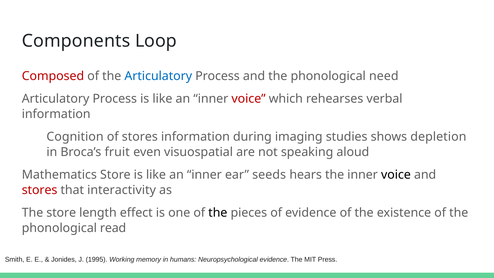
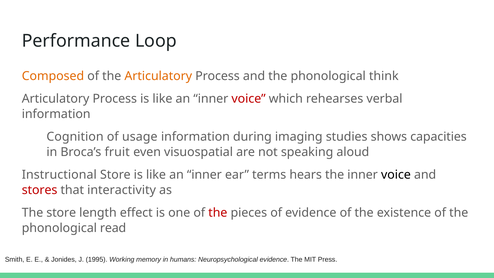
Components: Components -> Performance (76, 41)
Composed colour: red -> orange (53, 76)
Articulatory colour: blue -> orange (158, 76)
need: need -> think (384, 76)
of stores: stores -> usage (140, 137)
depletion: depletion -> capacities (438, 137)
Mathematics: Mathematics -> Instructional (59, 175)
seeds: seeds -> terms (269, 175)
the colour: black -> red (218, 213)
